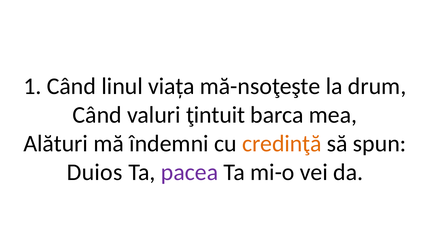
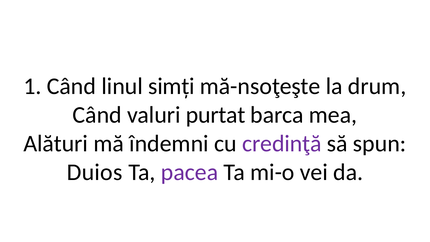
viața: viața -> simți (171, 86)
ţintuit: ţintuit -> purtat (216, 115)
credinţă colour: orange -> purple (282, 143)
